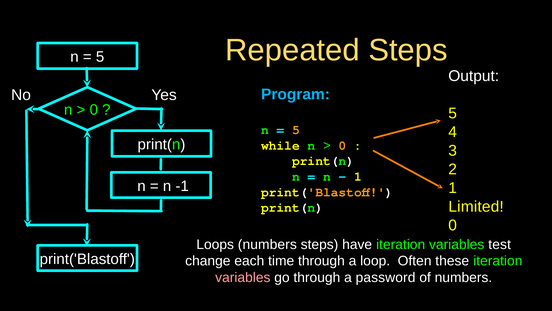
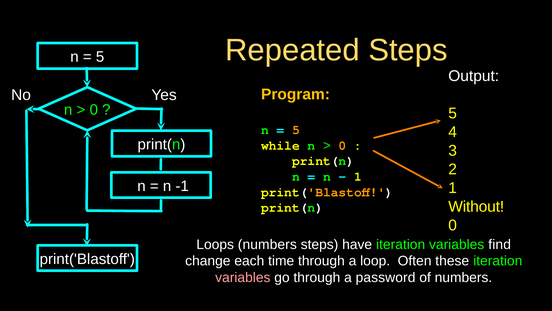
Program colour: light blue -> yellow (295, 94)
Limited: Limited -> Without (476, 206)
test: test -> find (500, 244)
